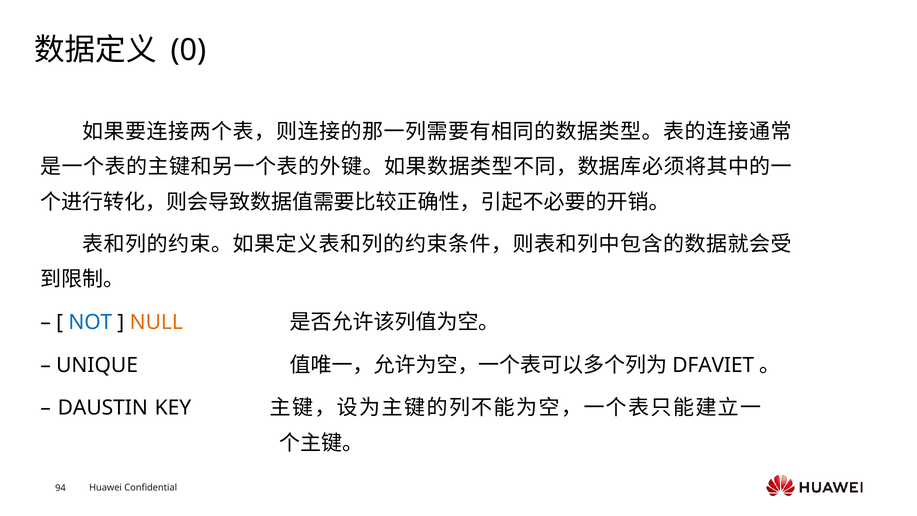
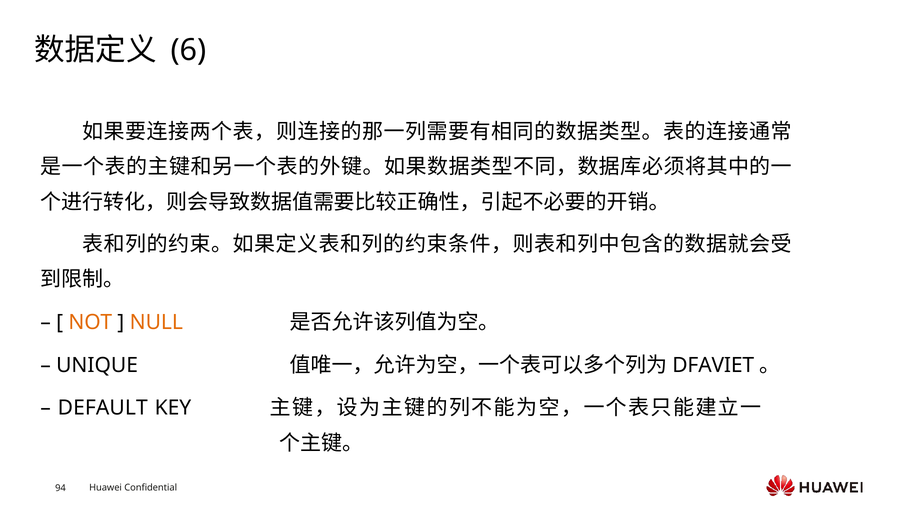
0: 0 -> 6 (189, 50)
NOT colour: blue -> orange (90, 322)
DAUSTIN: DAUSTIN -> DEFAULT (103, 408)
